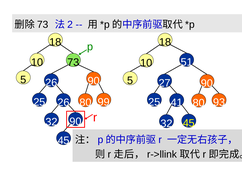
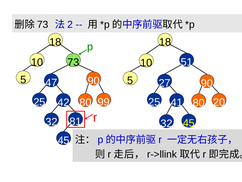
5 26: 26 -> 47 (51, 82)
25 26: 26 -> 42 (63, 102)
93: 93 -> 20 (219, 102)
32 90: 90 -> 81 (76, 121)
